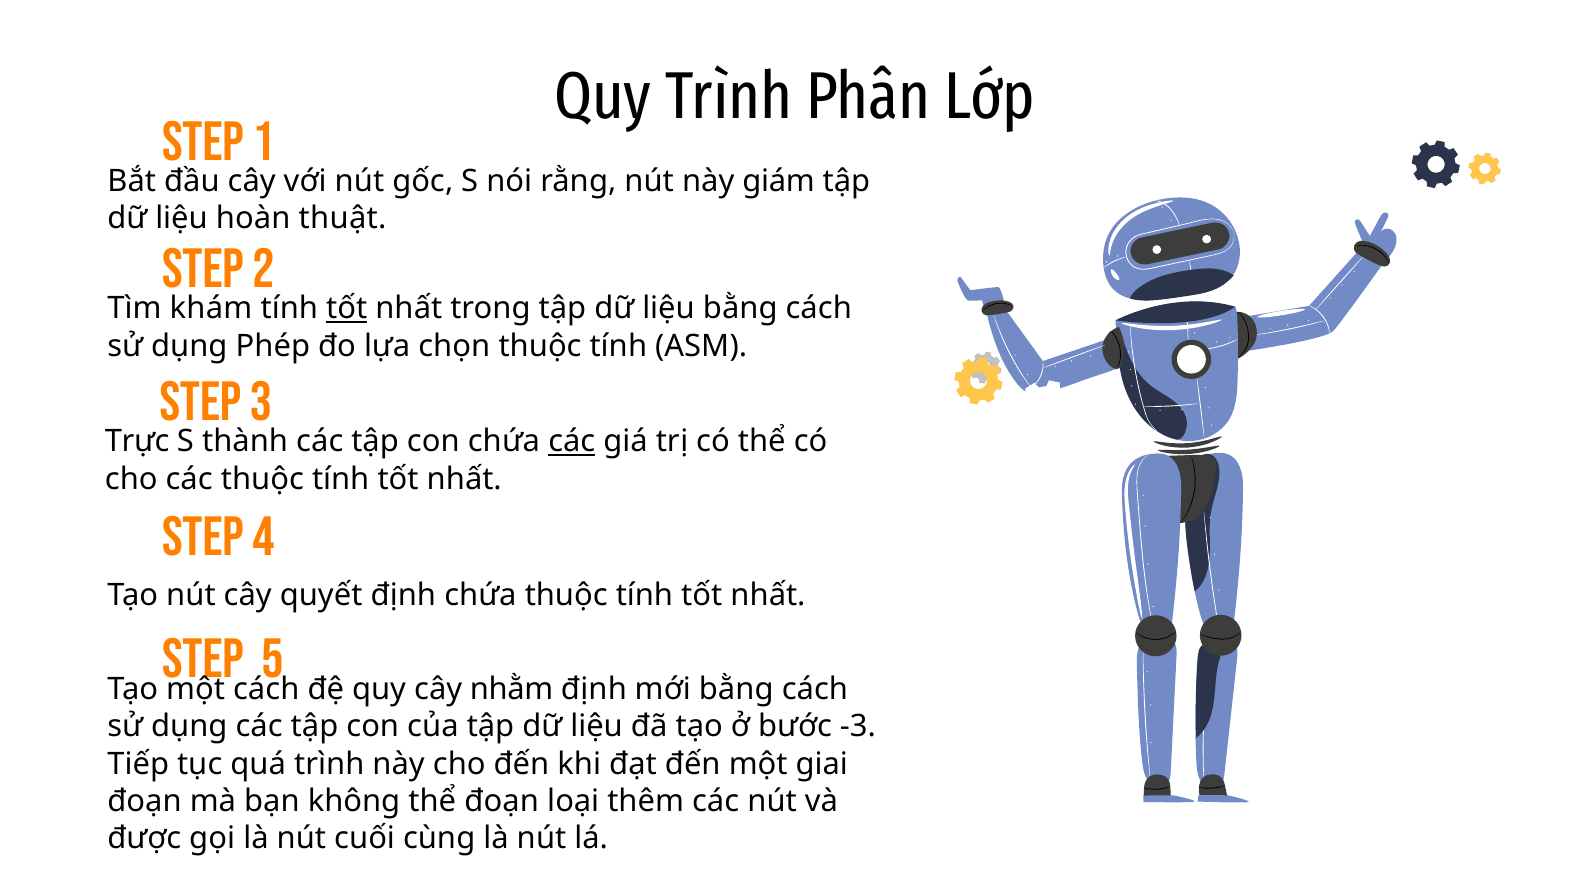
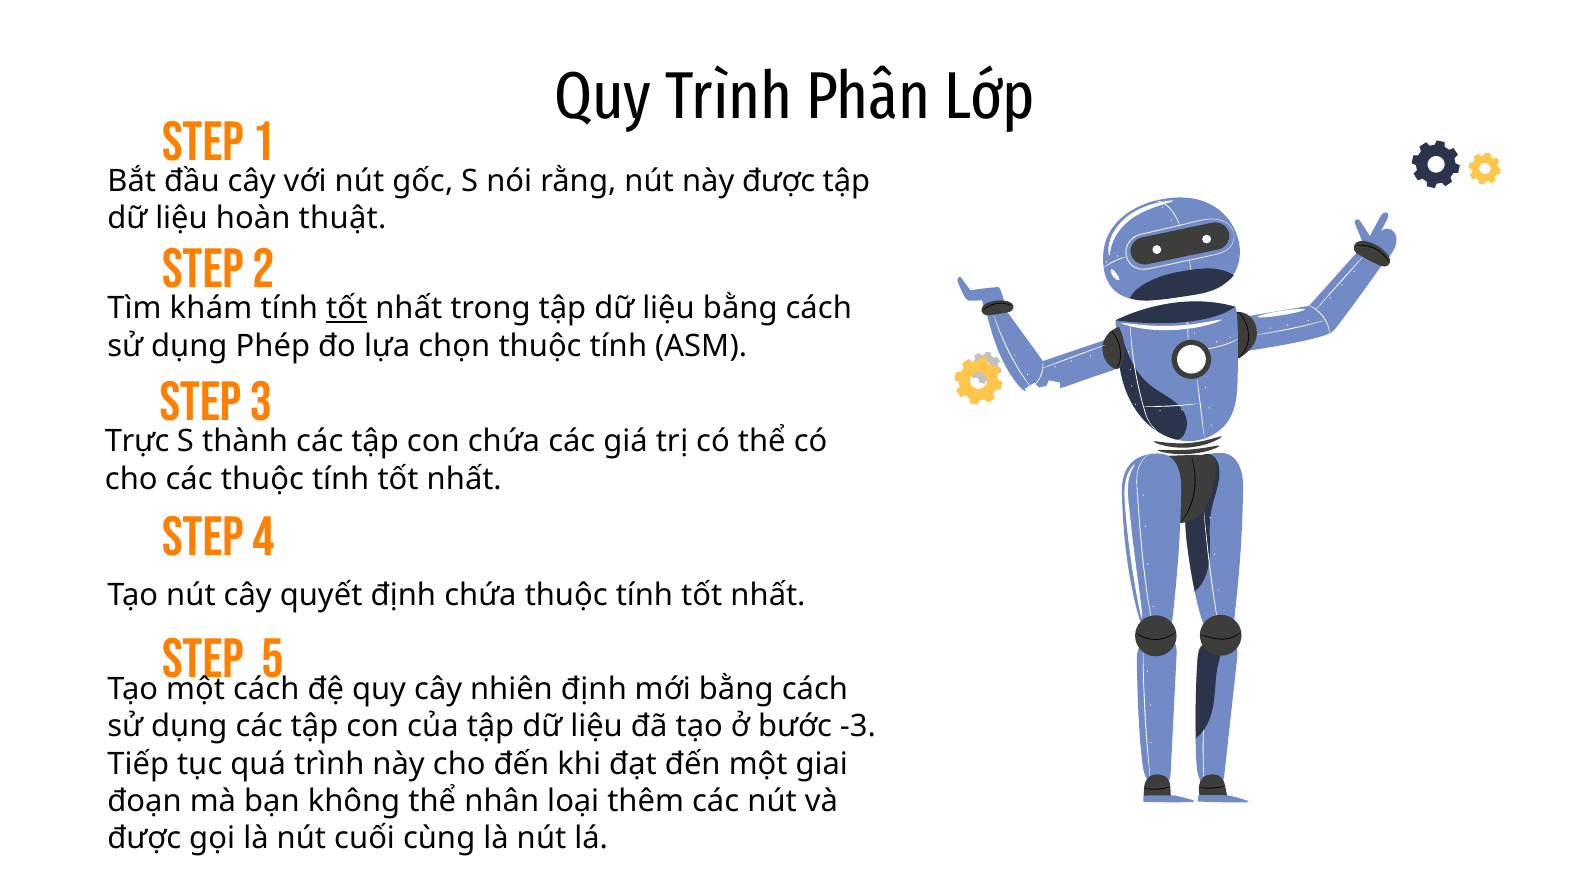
này giám: giám -> được (779, 181)
các underline: present -> none (572, 441)
nhằm: nhằm -> nhiên (511, 689)
thể đoạn: đoạn -> nhân (502, 800)
